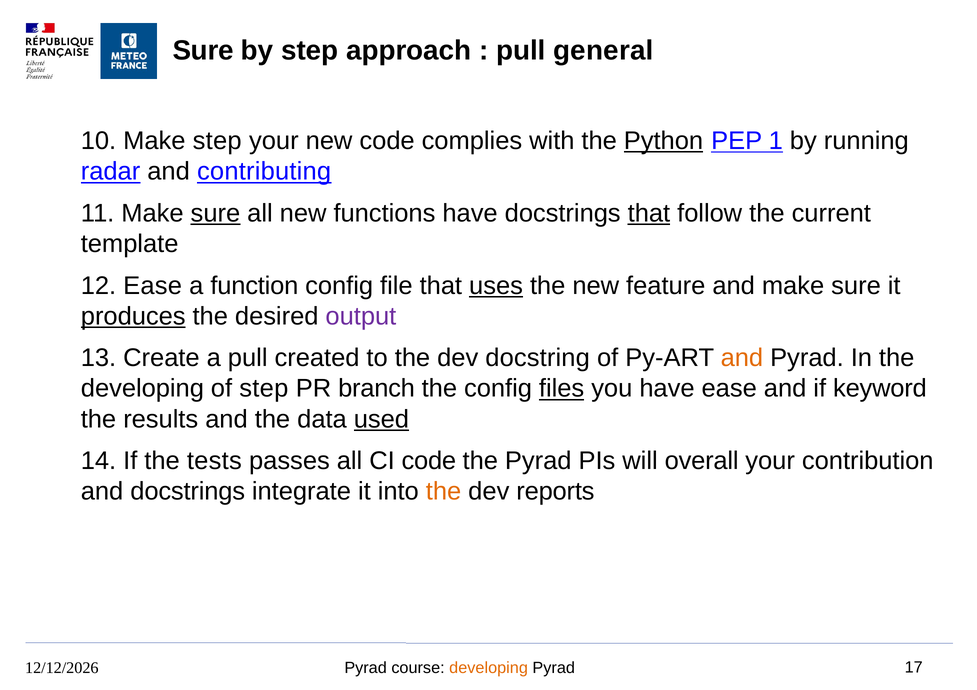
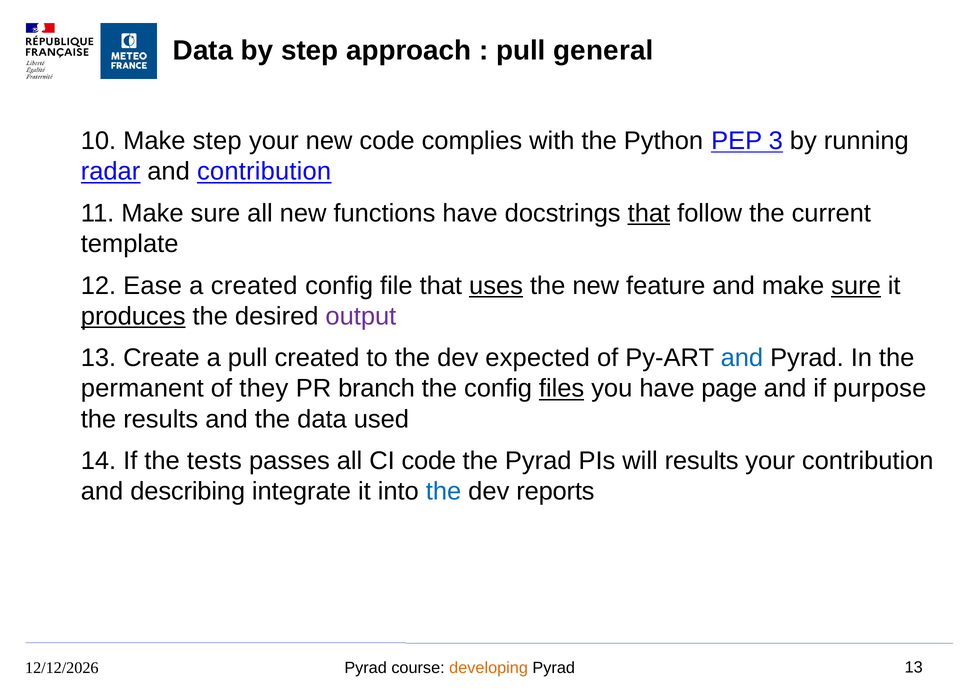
Sure: Sure -> Data (203, 51)
Python underline: present -> none (663, 141)
1: 1 -> 3 (776, 141)
and contributing: contributing -> contribution (264, 172)
sure underline: present -> none (215, 213)
a function: function -> created (254, 286)
sure underline: none -> present (856, 286)
docstring: docstring -> expected (538, 358)
and colour: orange -> blue (742, 358)
developing: developing -> permanent (142, 389)
of step: step -> they (264, 389)
have ease: ease -> page (729, 389)
keyword: keyword -> purpose (880, 389)
used underline: present -> none (381, 420)
will overall: overall -> results (702, 461)
and docstrings: docstrings -> describing (188, 492)
the colour: orange -> blue (444, 492)
Pyrad 17: 17 -> 13 (914, 668)
